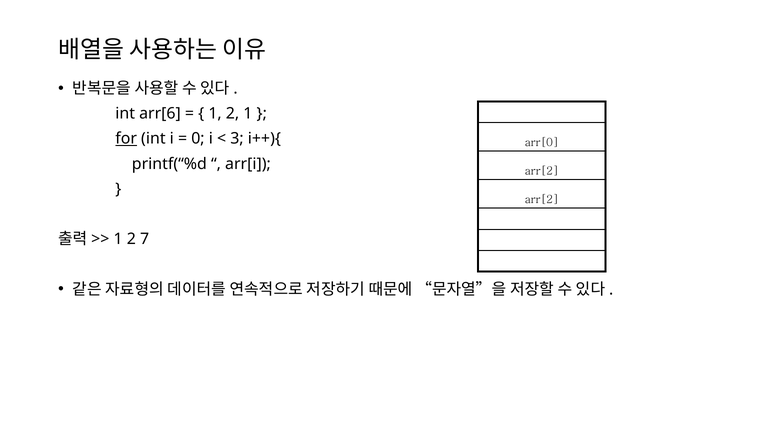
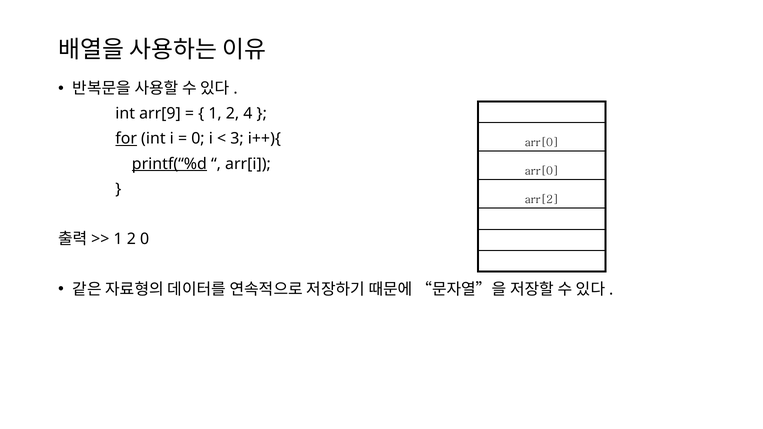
arr[6: arr[6 -> arr[9 (160, 114)
2 1: 1 -> 4 (248, 114)
printf(“%d underline: none -> present (169, 164)
arr[2: arr[2 -> arr[0 (542, 171)
2 7: 7 -> 0 (145, 239)
